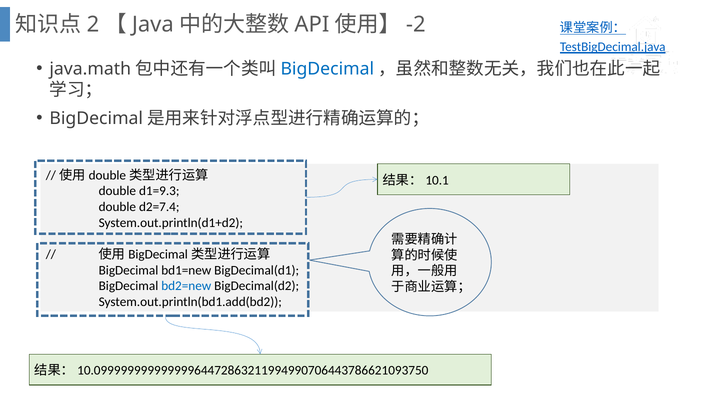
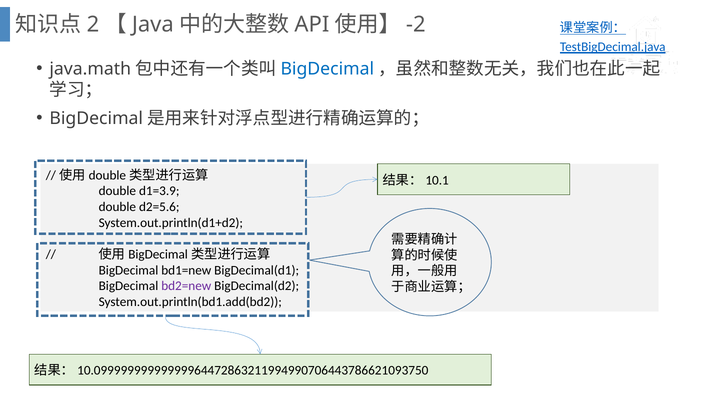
d1=9.3: d1=9.3 -> d1=3.9 (159, 191)
d2=7.4: d2=7.4 -> d2=5.6 (159, 207)
bd2=new colour: blue -> purple (186, 287)
